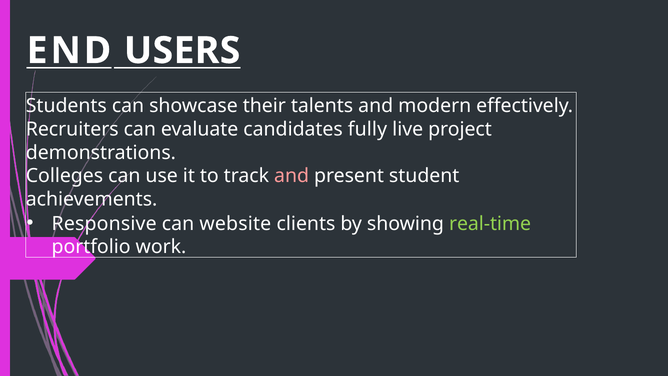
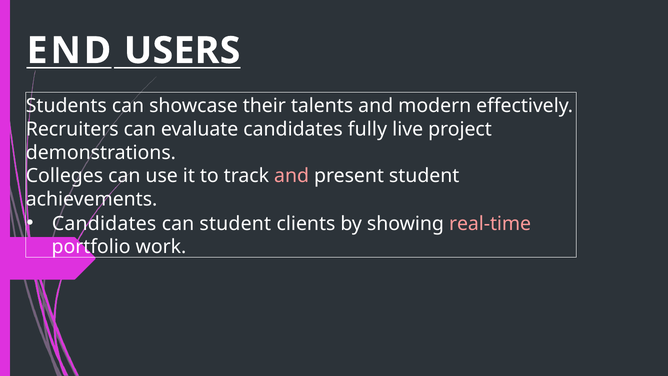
Responsive: Responsive -> Candidates (104, 223)
can website: website -> student (235, 223)
real-time colour: light green -> pink (490, 223)
